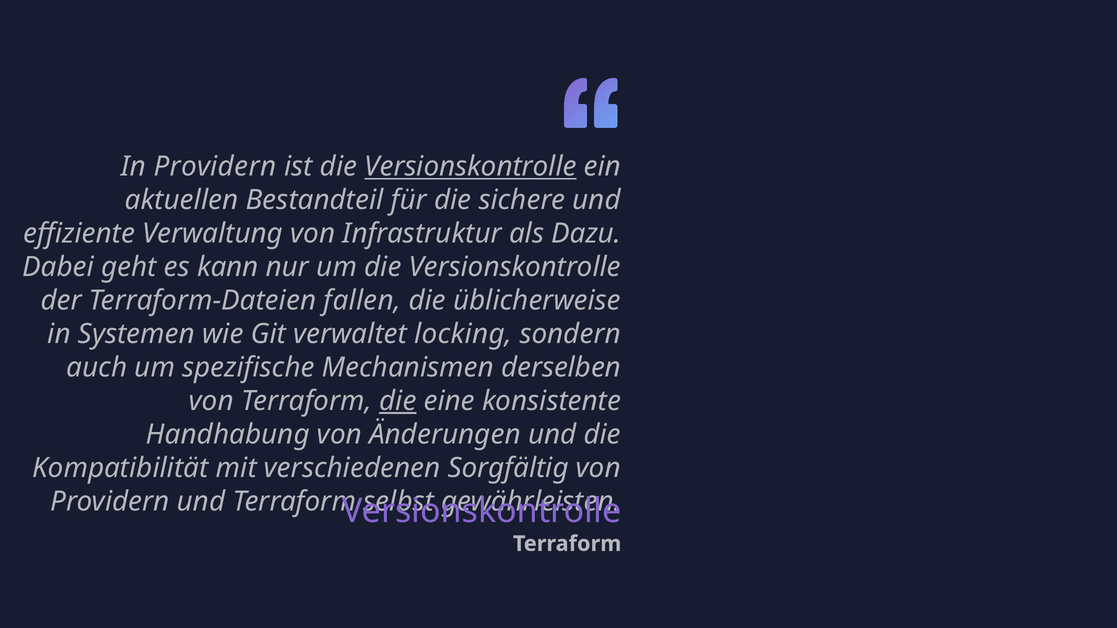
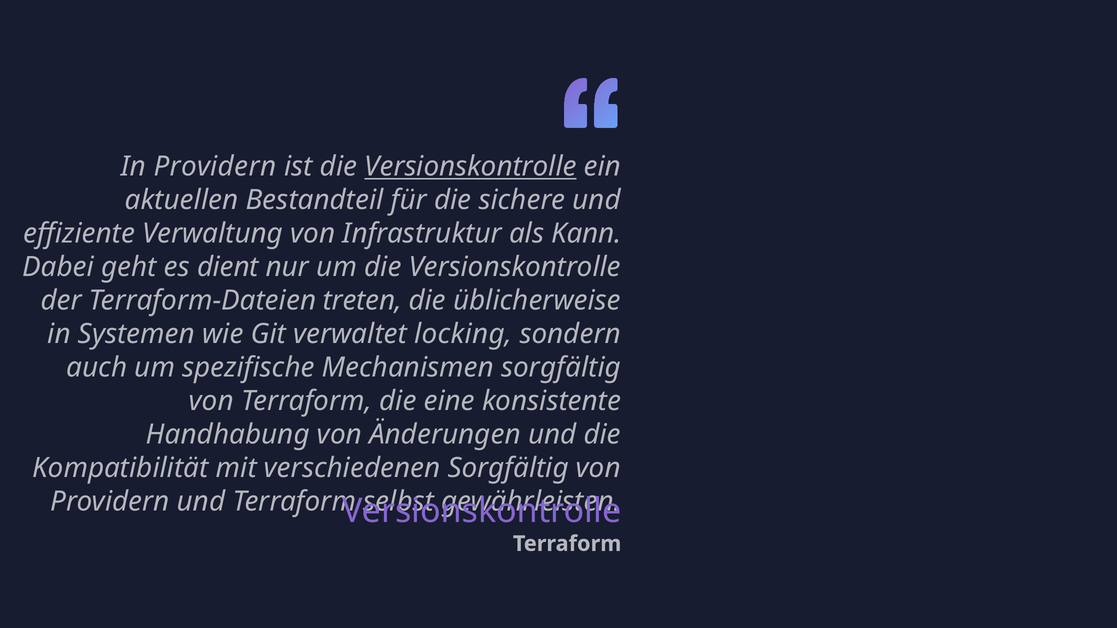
Dazu: Dazu -> Kann (586, 234)
kann: kann -> dient (228, 267)
fallen: fallen -> treten (363, 301)
Mechanismen derselben: derselben -> sorgfältig (561, 368)
die underline: present -> none (398, 401)
